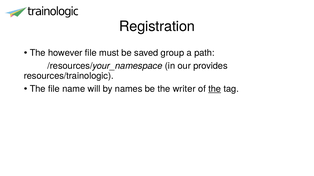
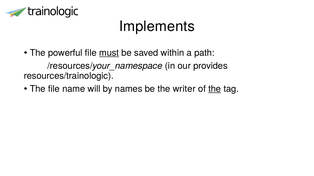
Registration: Registration -> Implements (157, 26)
however: however -> powerful (65, 53)
must underline: none -> present (109, 53)
group: group -> within (172, 53)
